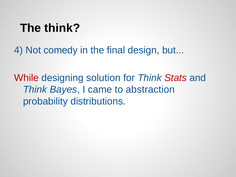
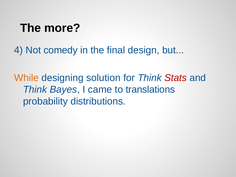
The think: think -> more (62, 28)
While colour: red -> orange (26, 78)
abstraction: abstraction -> translations (150, 90)
